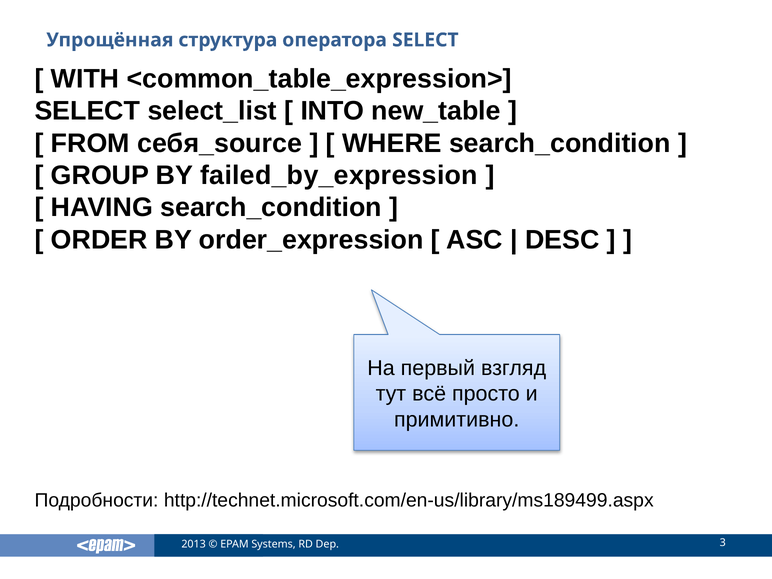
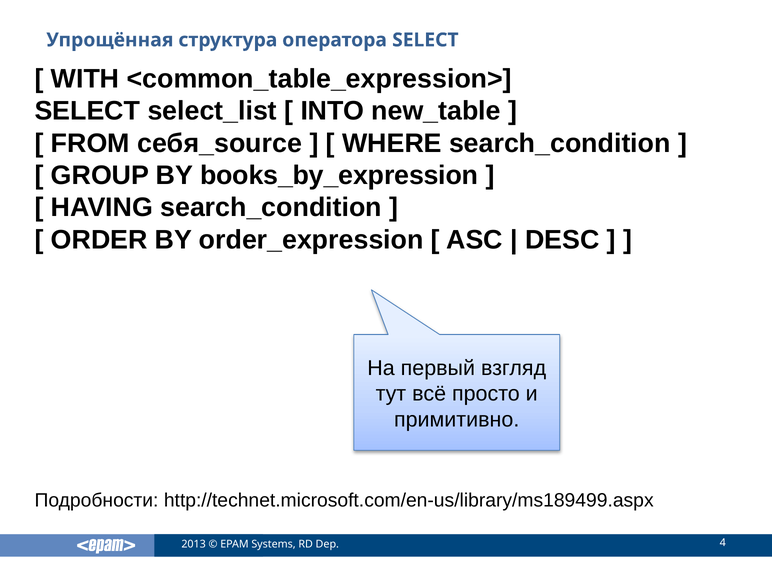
failed_by_expression: failed_by_expression -> books_by_expression (339, 175)
3: 3 -> 4 (723, 543)
